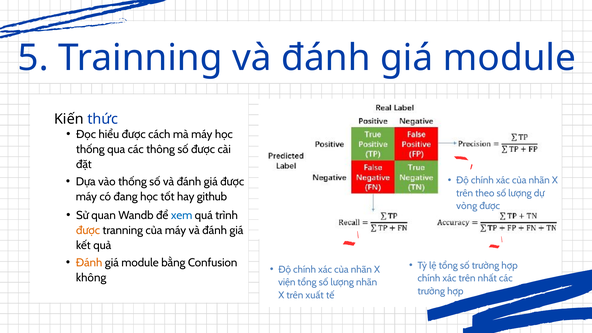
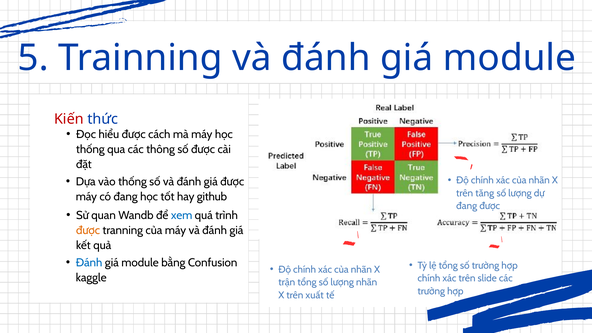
Kiến colour: black -> red (69, 119)
theo: theo -> tăng (485, 193)
vòng: vòng -> đang (467, 206)
Đánh colour: orange -> blue (89, 263)
không: không -> kaggle (91, 278)
nhất: nhất -> slide (487, 278)
viện: viện -> trận (287, 282)
